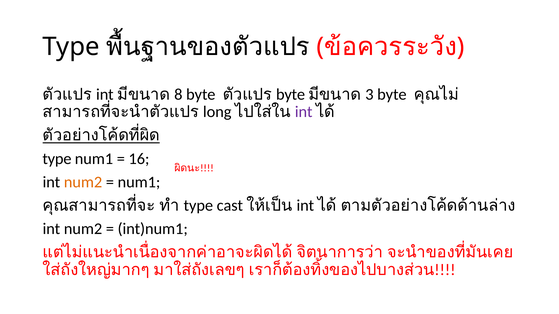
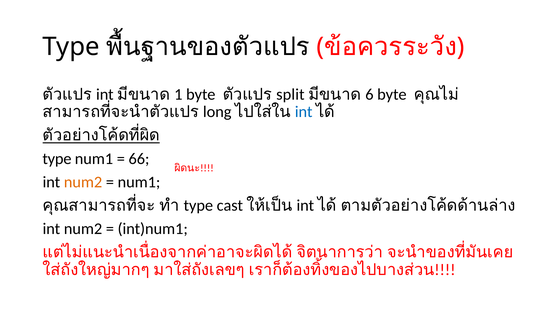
8: 8 -> 1 (178, 94)
byte: byte -> split (290, 94)
3: 3 -> 6 (369, 94)
int colour: purple -> blue (304, 112)
16: 16 -> 66 (139, 159)
